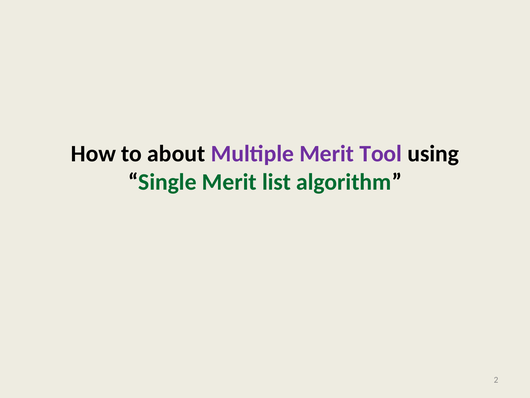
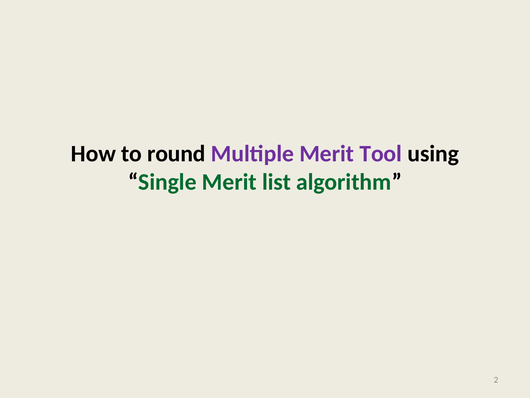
about: about -> round (176, 154)
